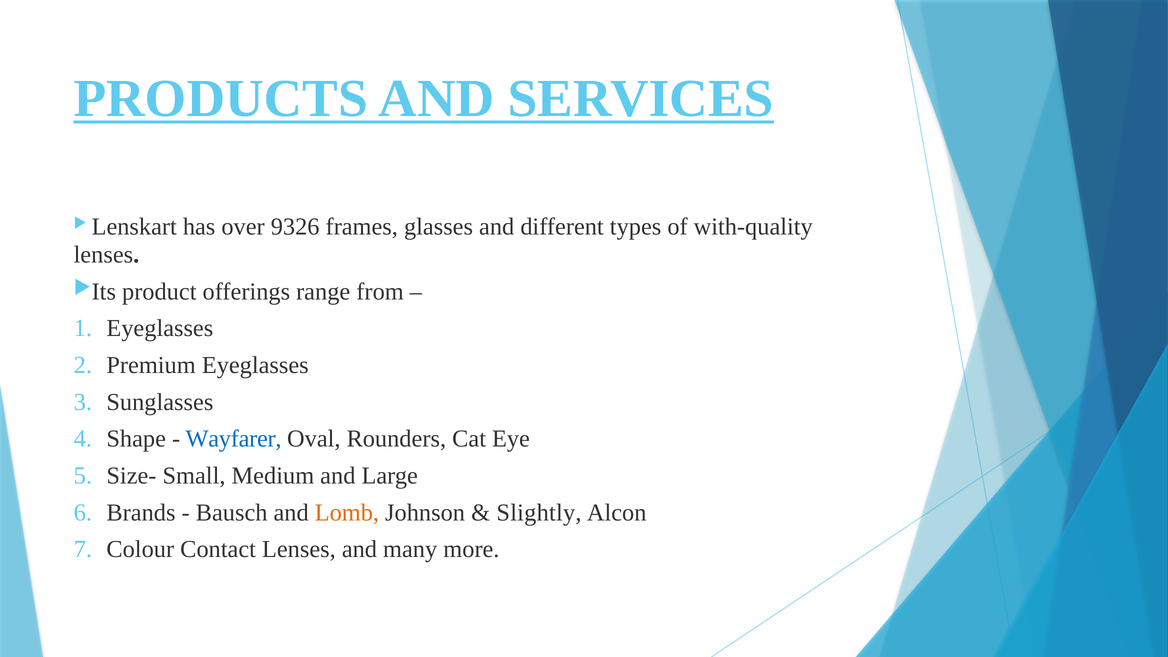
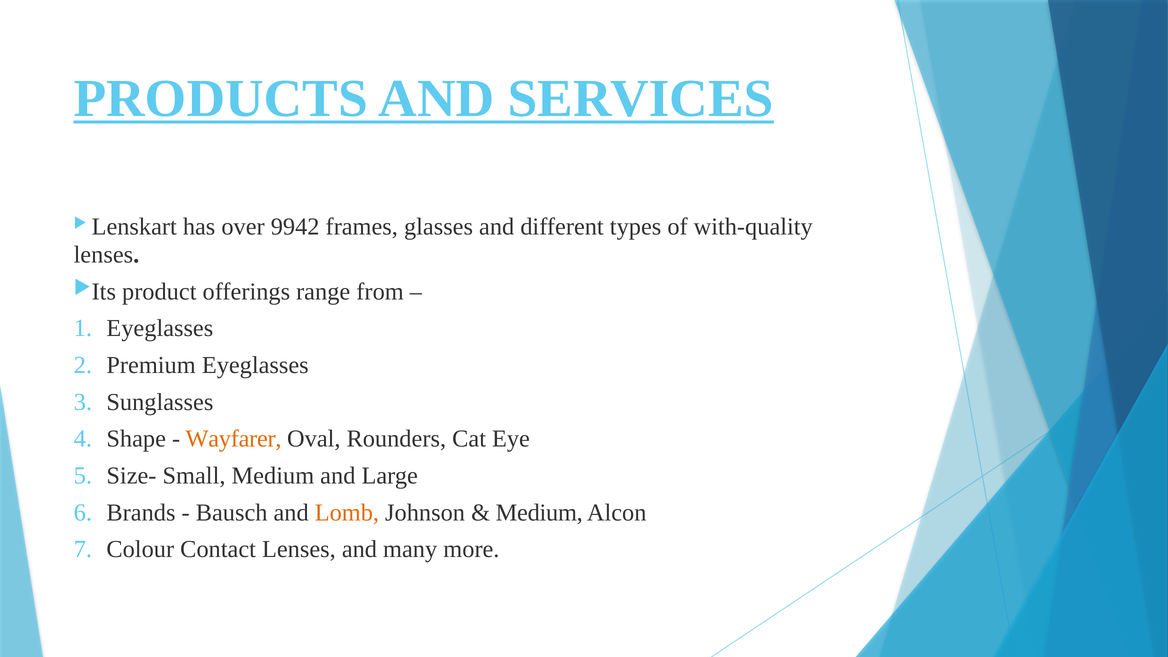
9326: 9326 -> 9942 (295, 227)
Wayfarer colour: blue -> orange (234, 439)
Slightly: Slightly -> Medium (539, 513)
